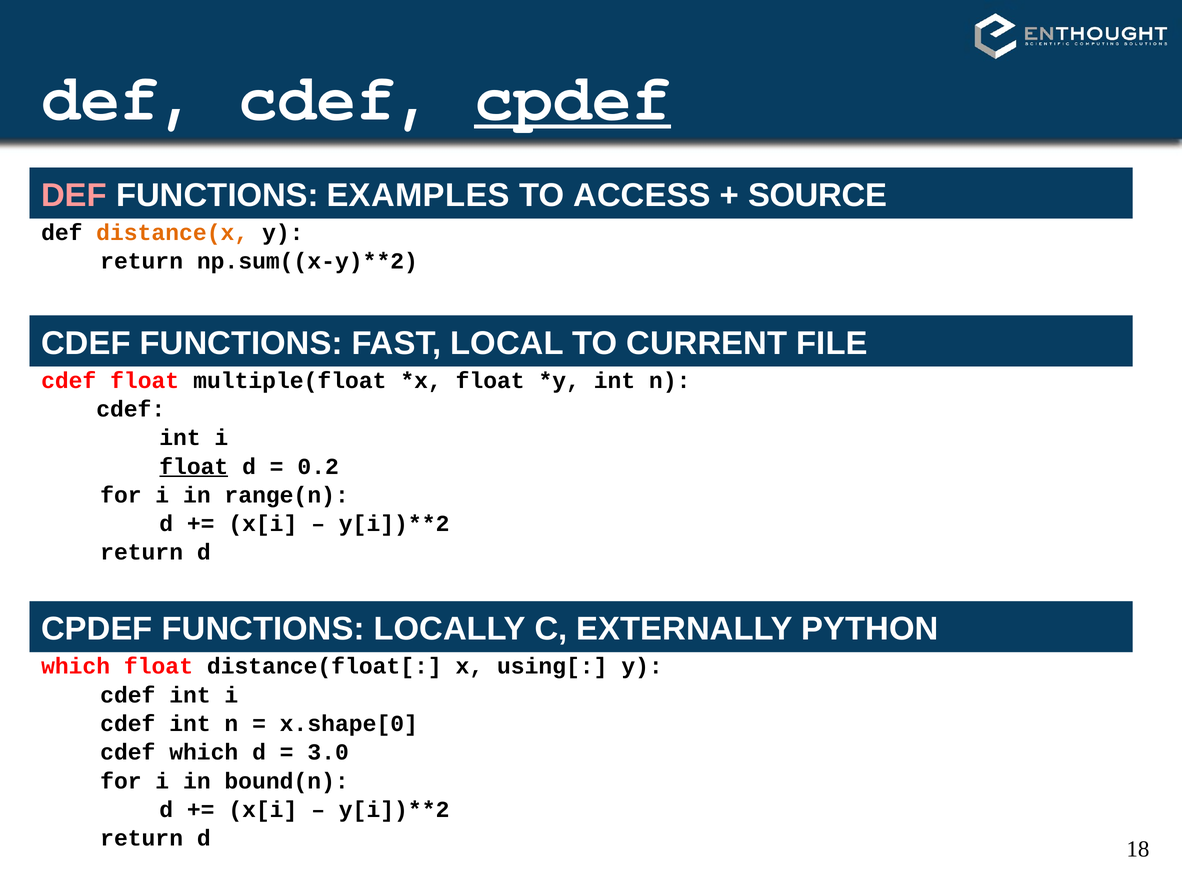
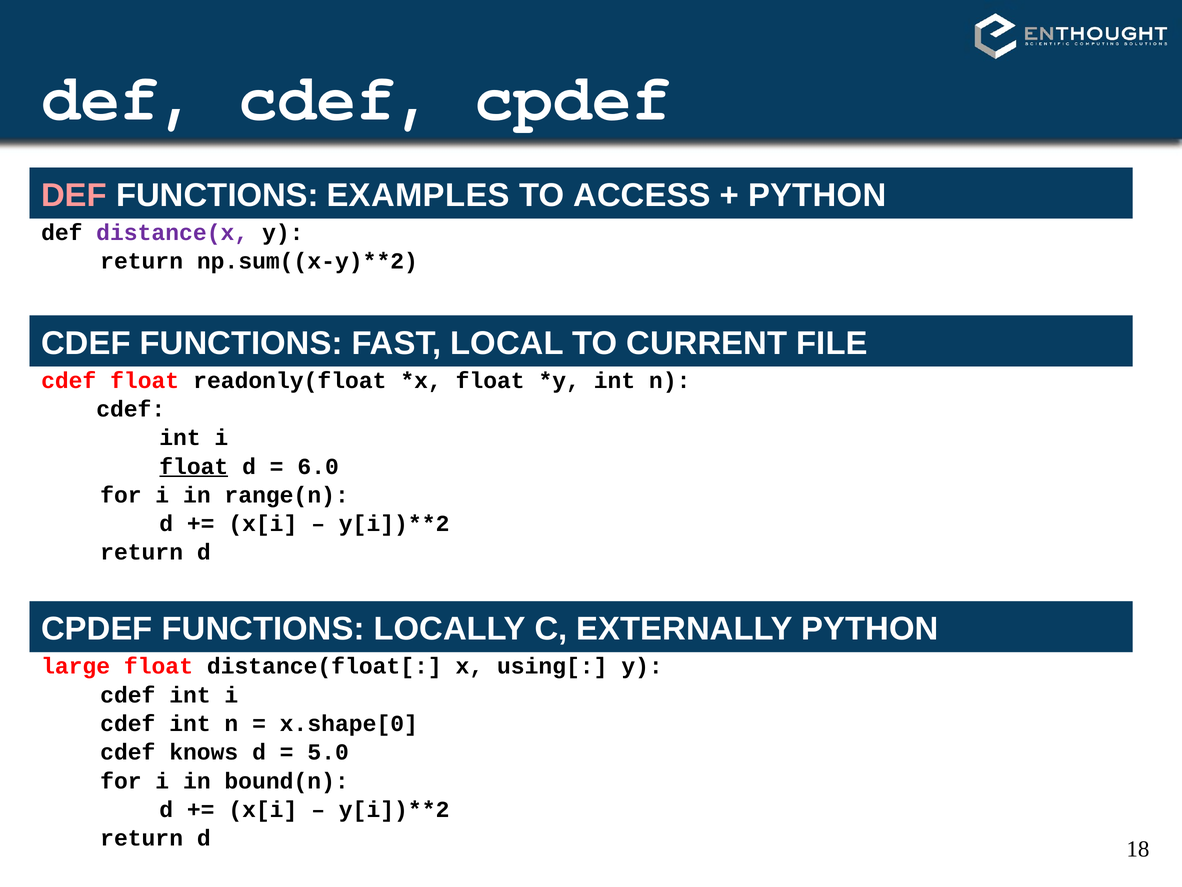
cpdef underline: present -> none (573, 98)
SOURCE: SOURCE -> PYTHON (817, 195)
distance(x colour: orange -> purple (172, 233)
multiple(float: multiple(float -> readonly(float (290, 380)
0.2: 0.2 -> 6.0 (318, 466)
which: which -> large (76, 666)
cdef which: which -> knows (204, 752)
3.0: 3.0 -> 5.0 (328, 752)
